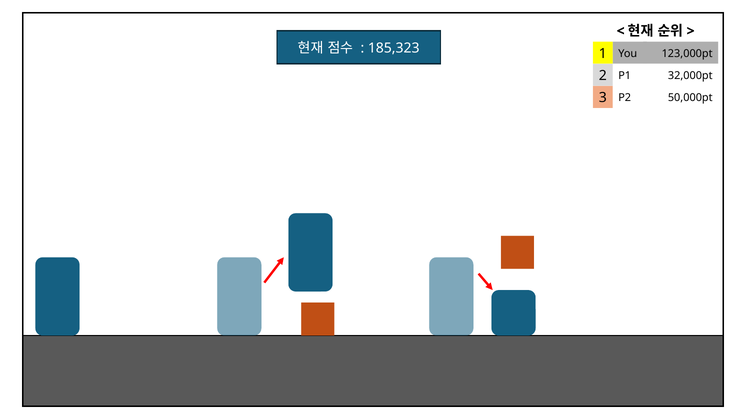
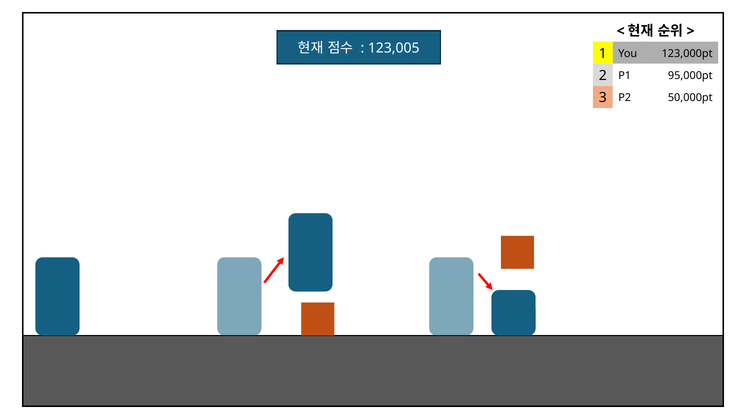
185,323: 185,323 -> 123,005 (394, 48)
32,000pt: 32,000pt -> 95,000pt (690, 76)
